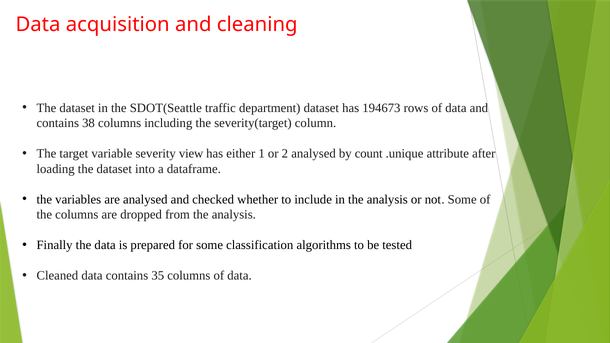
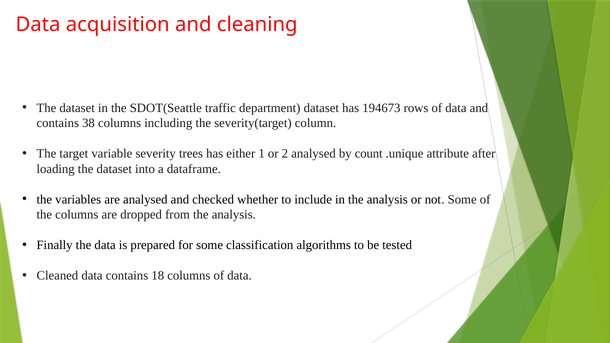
view: view -> trees (191, 154)
35: 35 -> 18 (158, 276)
